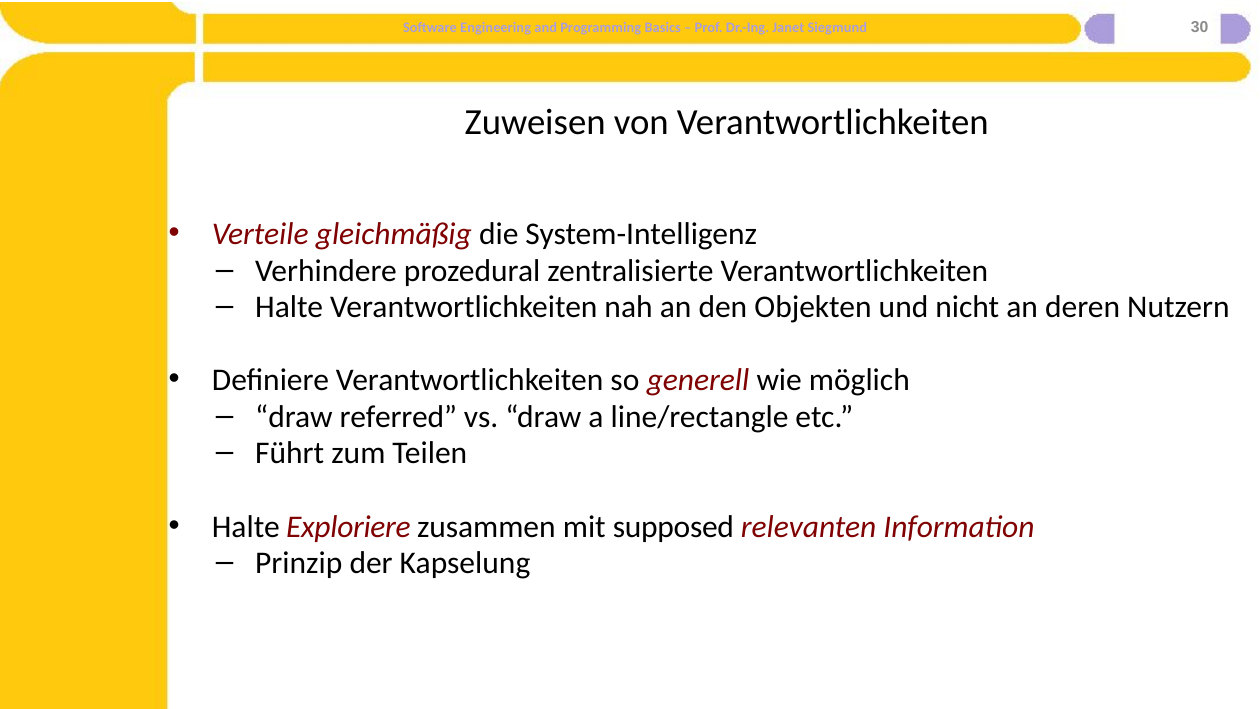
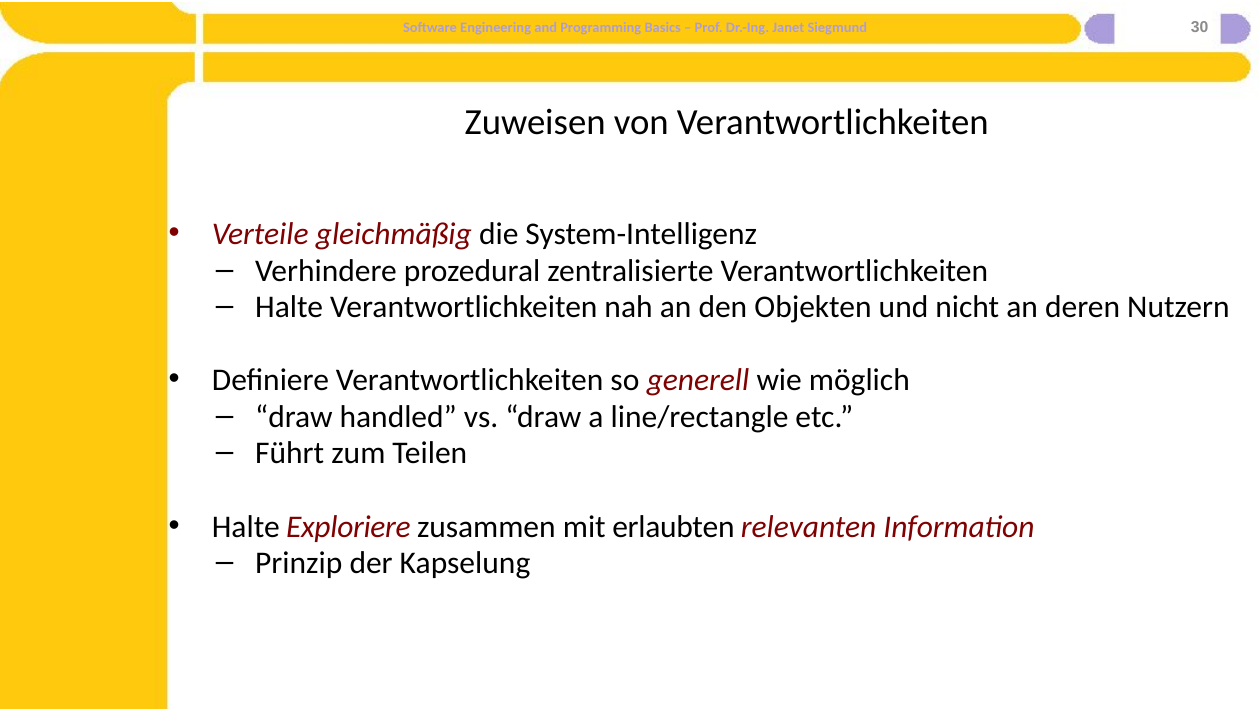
referred: referred -> handled (398, 417)
supposed: supposed -> erlaubten (673, 526)
